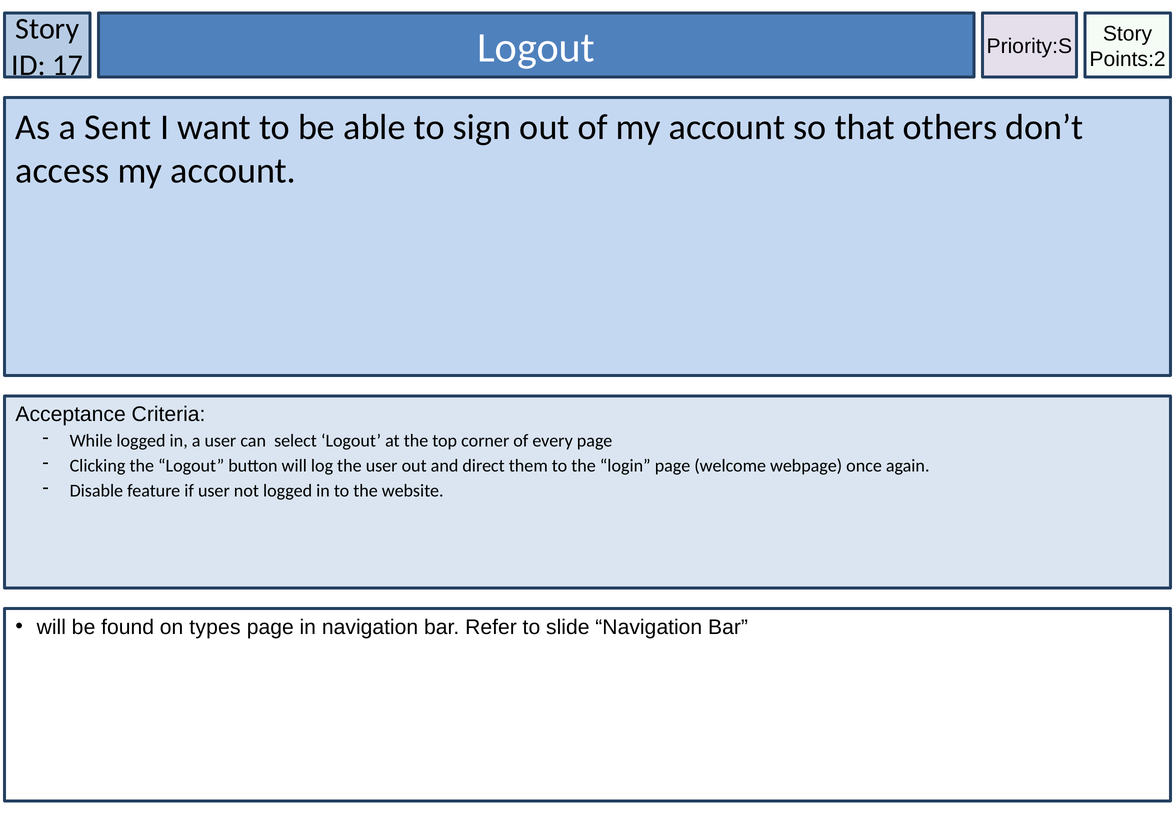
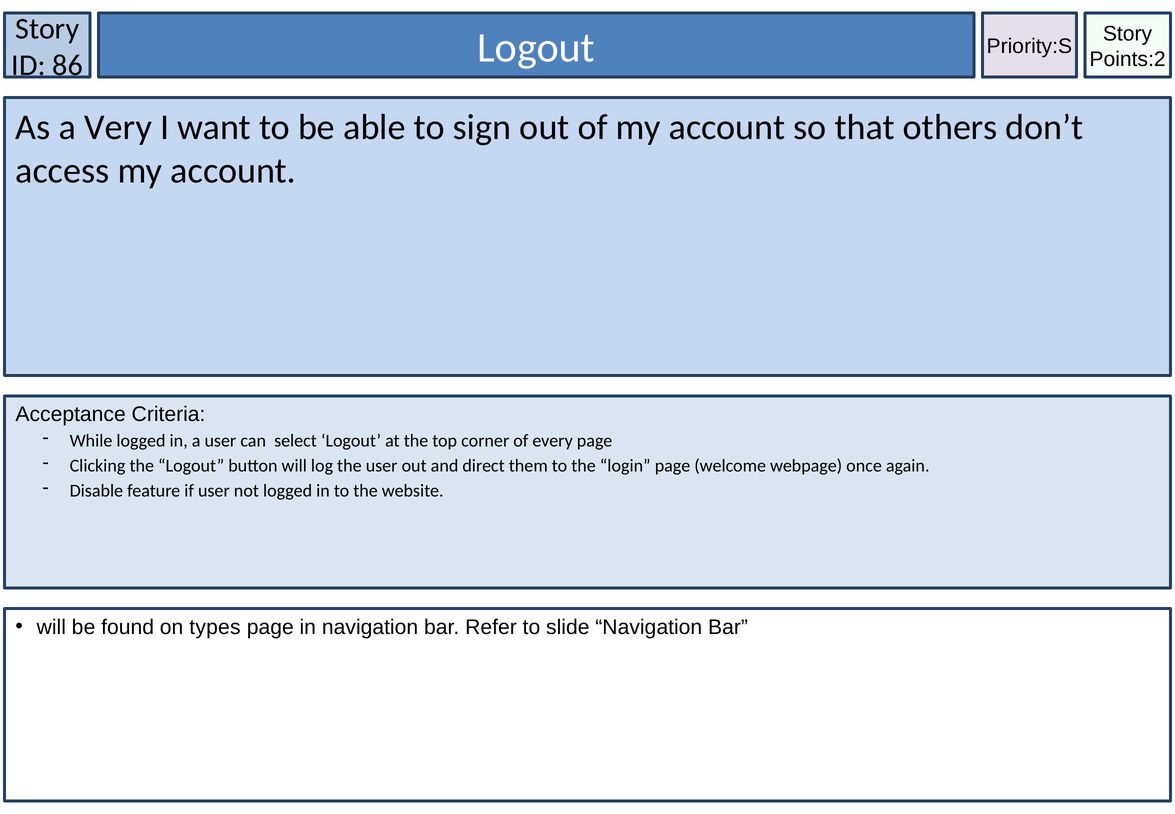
17: 17 -> 86 (68, 65)
Sent: Sent -> Very (118, 127)
